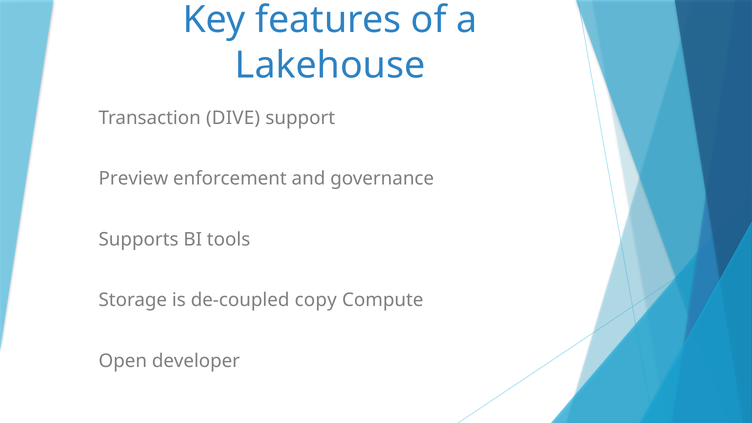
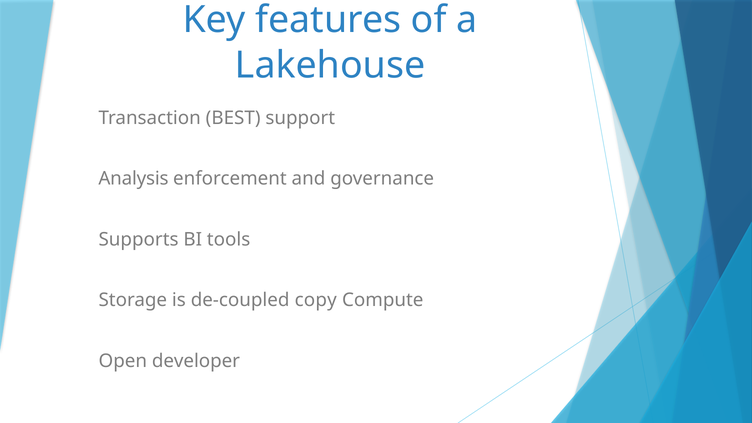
DIVE: DIVE -> BEST (233, 118)
Preview: Preview -> Analysis (134, 179)
